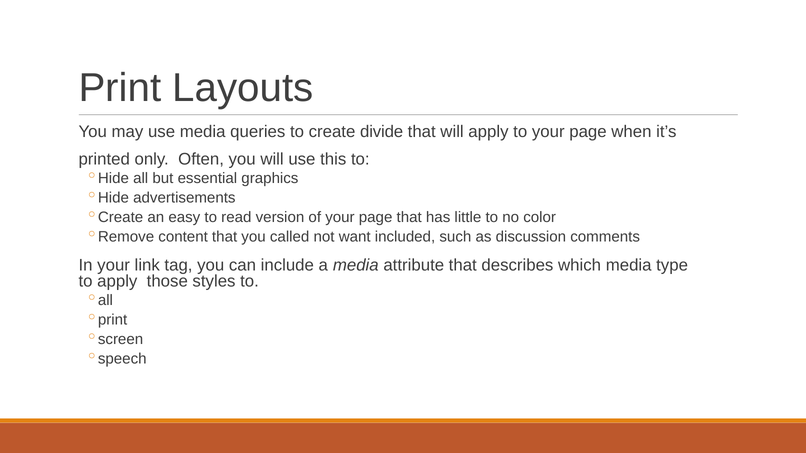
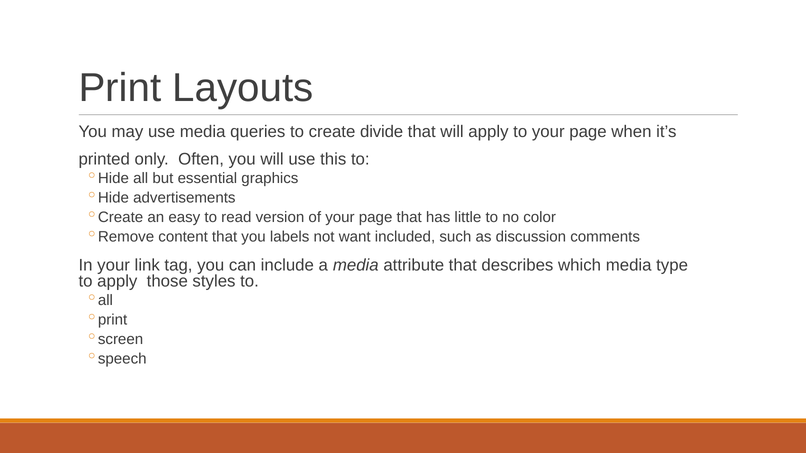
called: called -> labels (290, 237)
